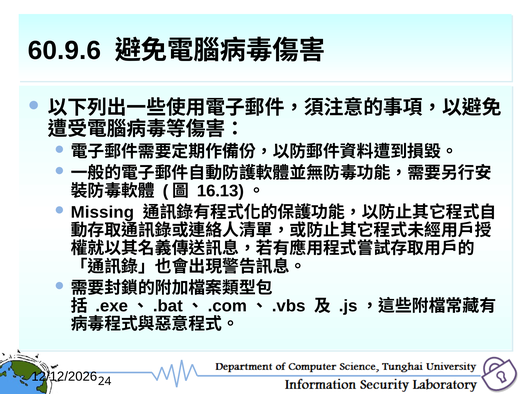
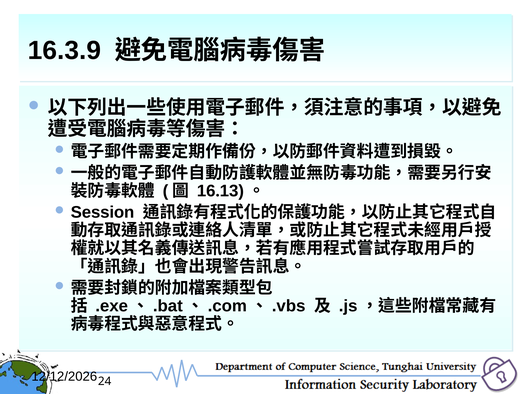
60.9.6: 60.9.6 -> 16.3.9 (65, 51)
Missing: Missing -> Session (103, 212)
